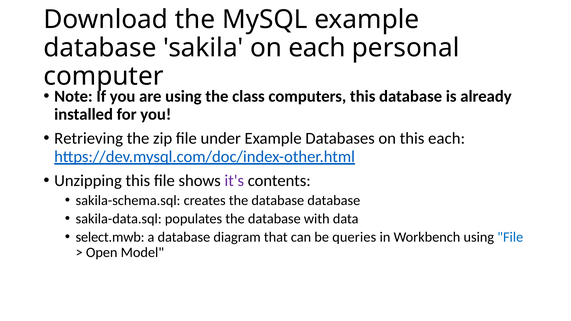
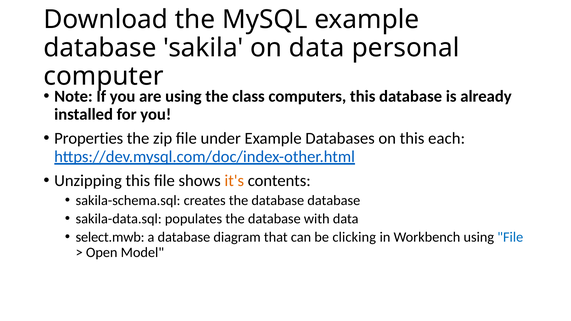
on each: each -> data (317, 48)
Retrieving: Retrieving -> Properties (89, 138)
it's colour: purple -> orange (234, 181)
queries: queries -> clicking (354, 237)
